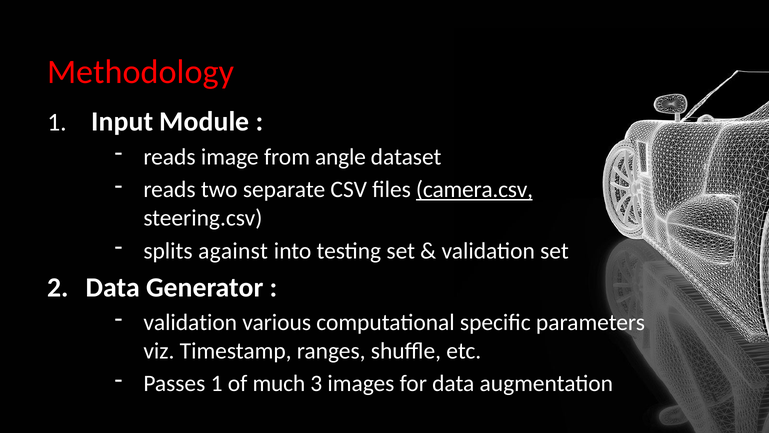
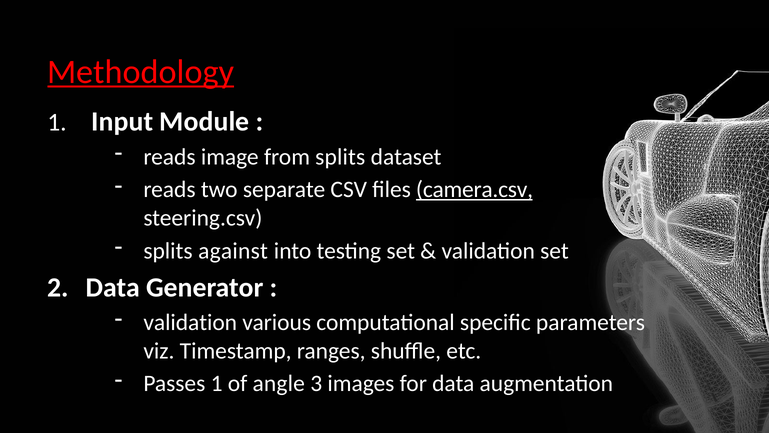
Methodology underline: none -> present (141, 72)
from angle: angle -> splits (340, 157)
much: much -> angle (279, 383)
